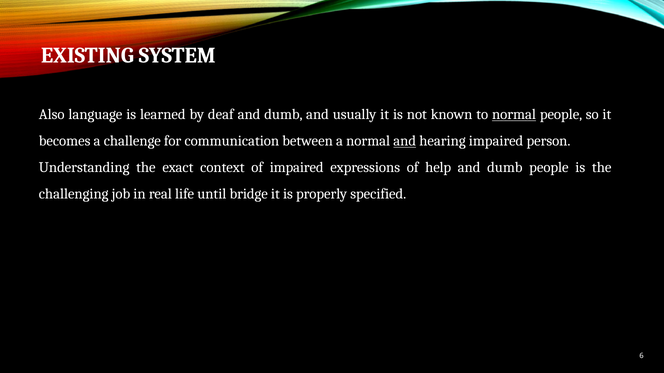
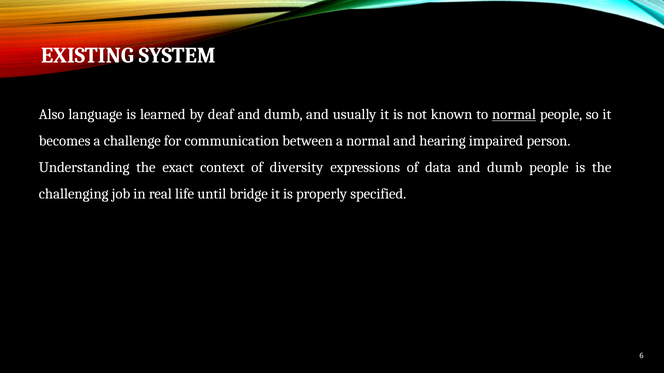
and underline: present -> none (405, 141)
of impaired: impaired -> diversity (297, 168)
help: help -> data (438, 168)
